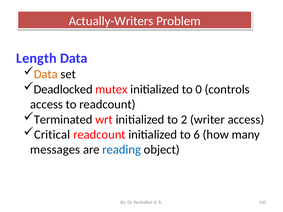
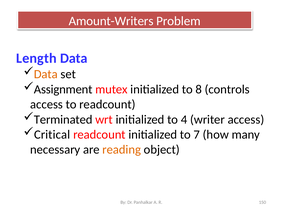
Actually-Writers: Actually-Writers -> Amount-Writers (111, 21)
Deadlocked: Deadlocked -> Assignment (63, 89)
0: 0 -> 8 (199, 89)
2: 2 -> 4 (184, 120)
6: 6 -> 7 (197, 135)
messages: messages -> necessary (55, 150)
reading colour: blue -> orange (122, 150)
